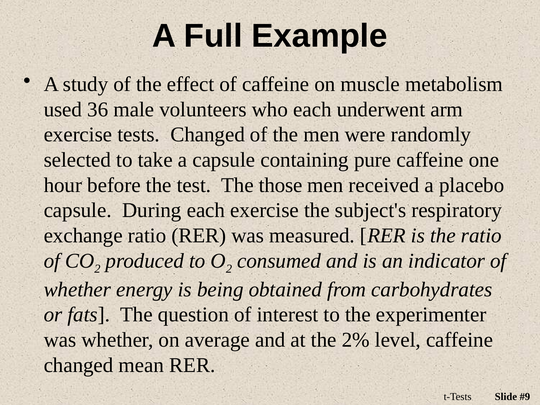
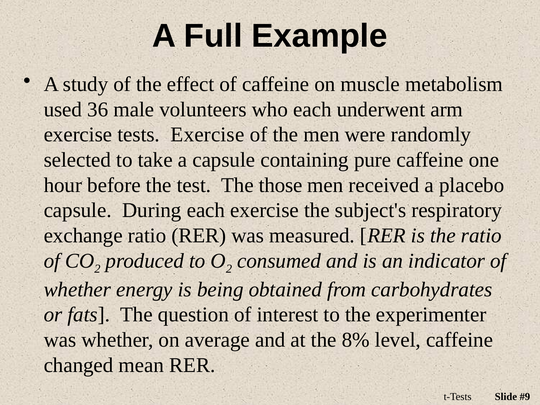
tests Changed: Changed -> Exercise (207, 135)
2%: 2% -> 8% (356, 340)
